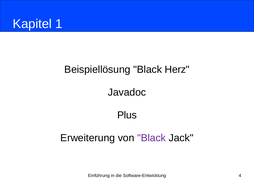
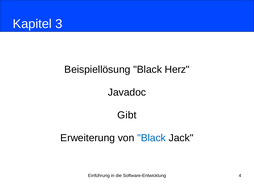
1: 1 -> 3 (59, 24)
Plus: Plus -> Gibt (127, 115)
Black colour: purple -> blue (152, 138)
